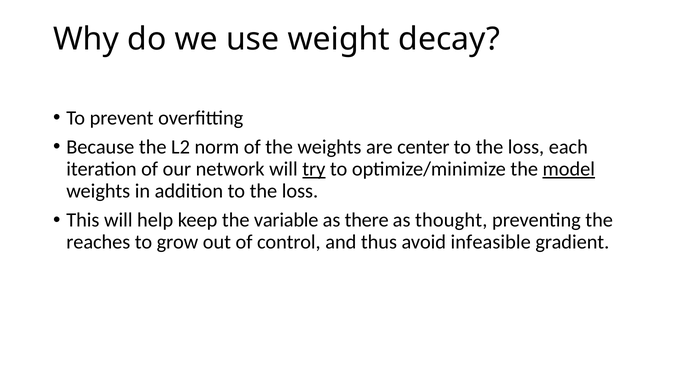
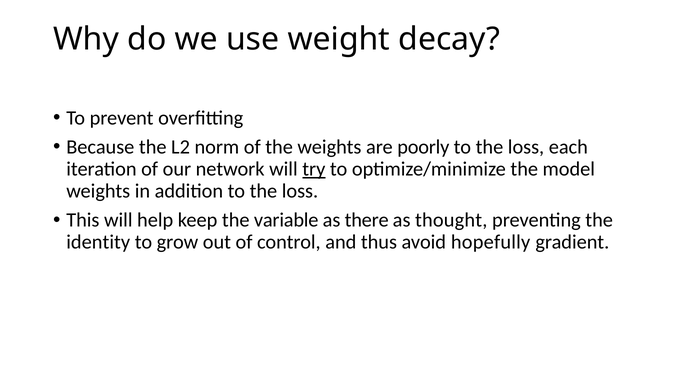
center: center -> poorly (423, 147)
model underline: present -> none (569, 169)
reaches: reaches -> identity (98, 243)
infeasible: infeasible -> hopefully (491, 243)
